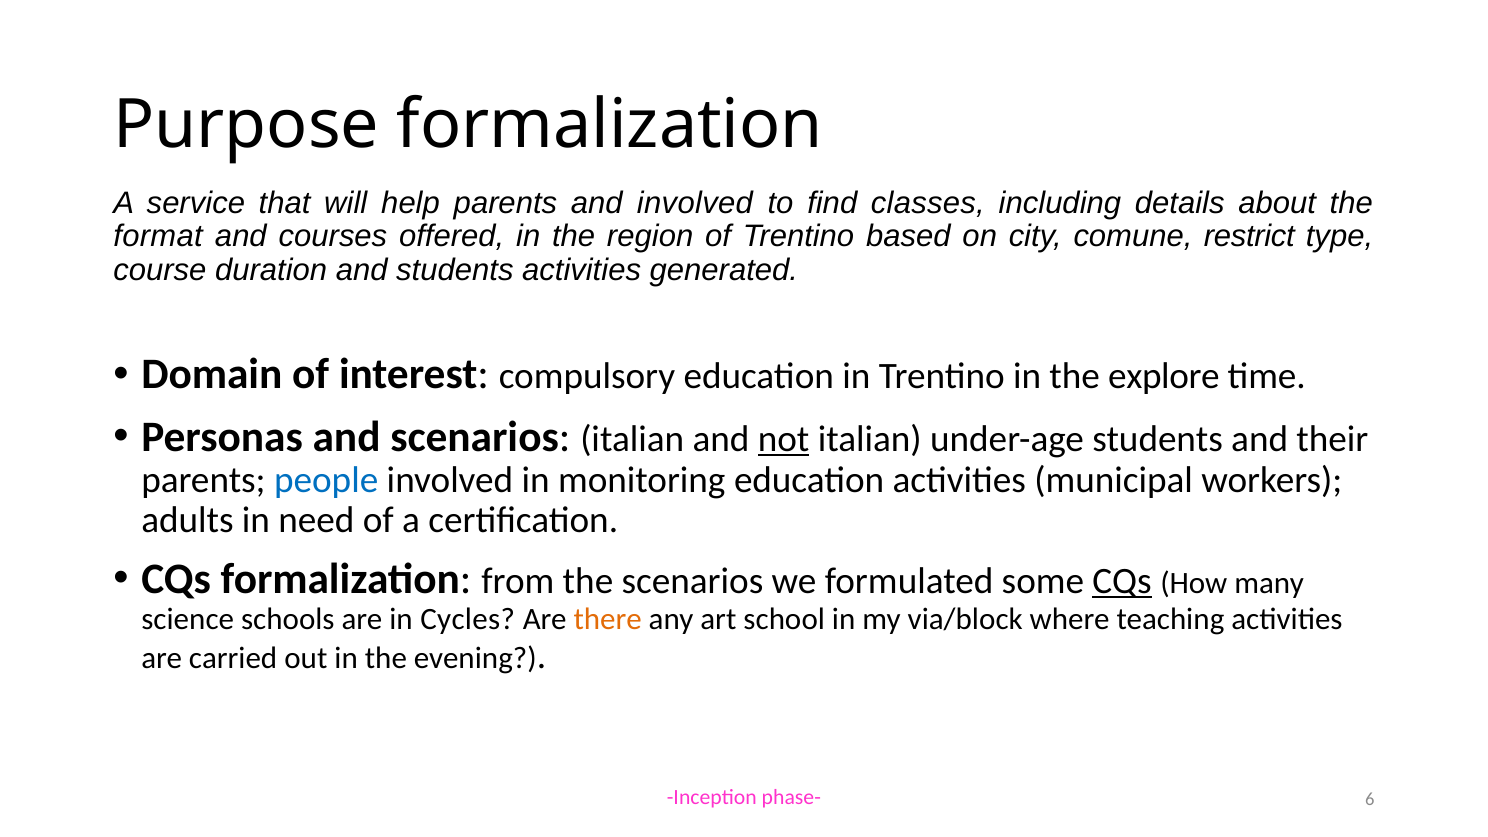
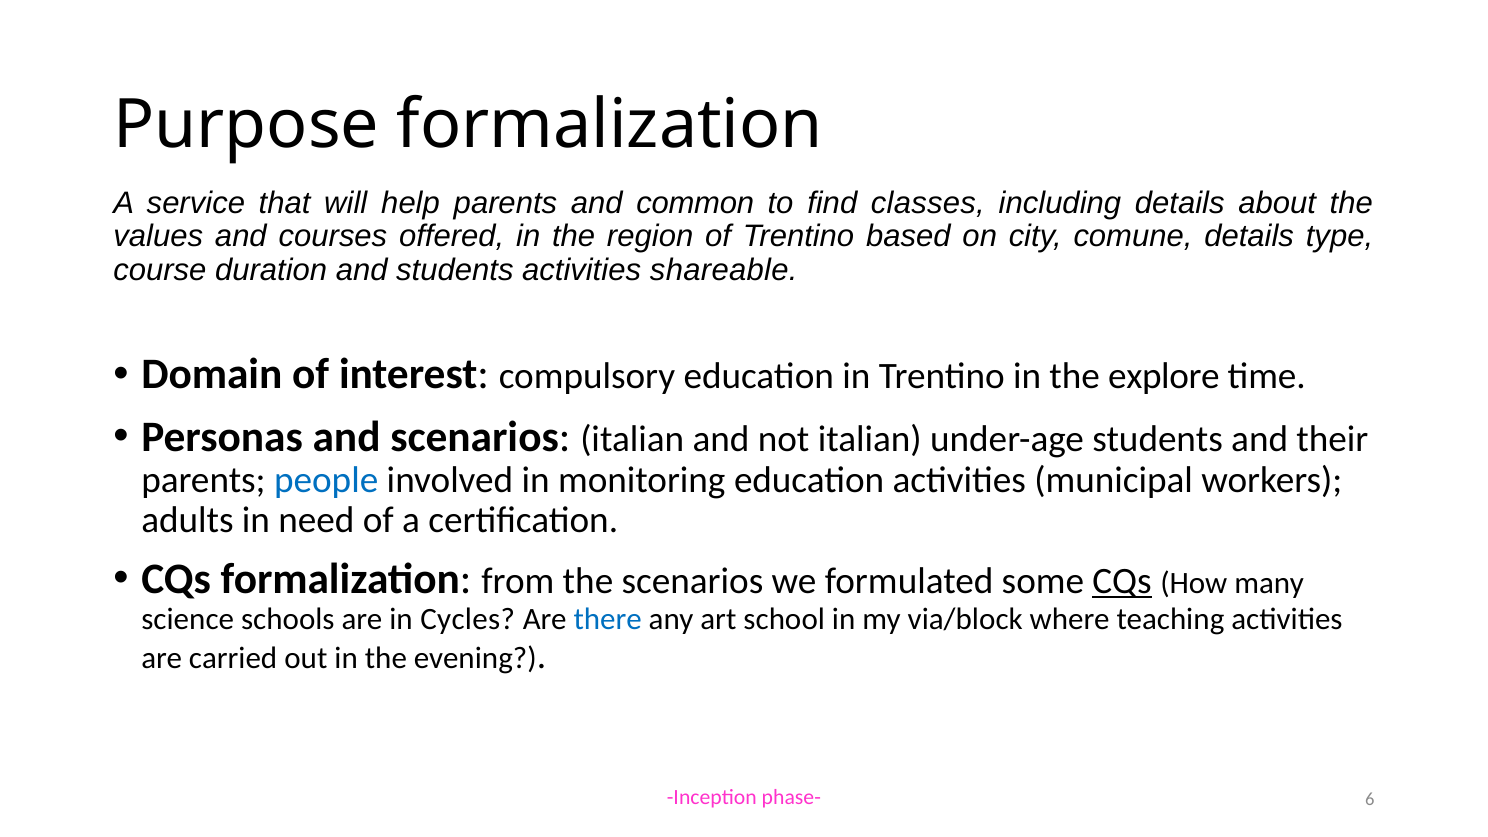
and involved: involved -> common (695, 203)
format: format -> values (158, 236)
comune restrict: restrict -> details (1249, 236)
generated: generated -> shareable (724, 270)
not underline: present -> none (784, 439)
there colour: orange -> blue (608, 620)
